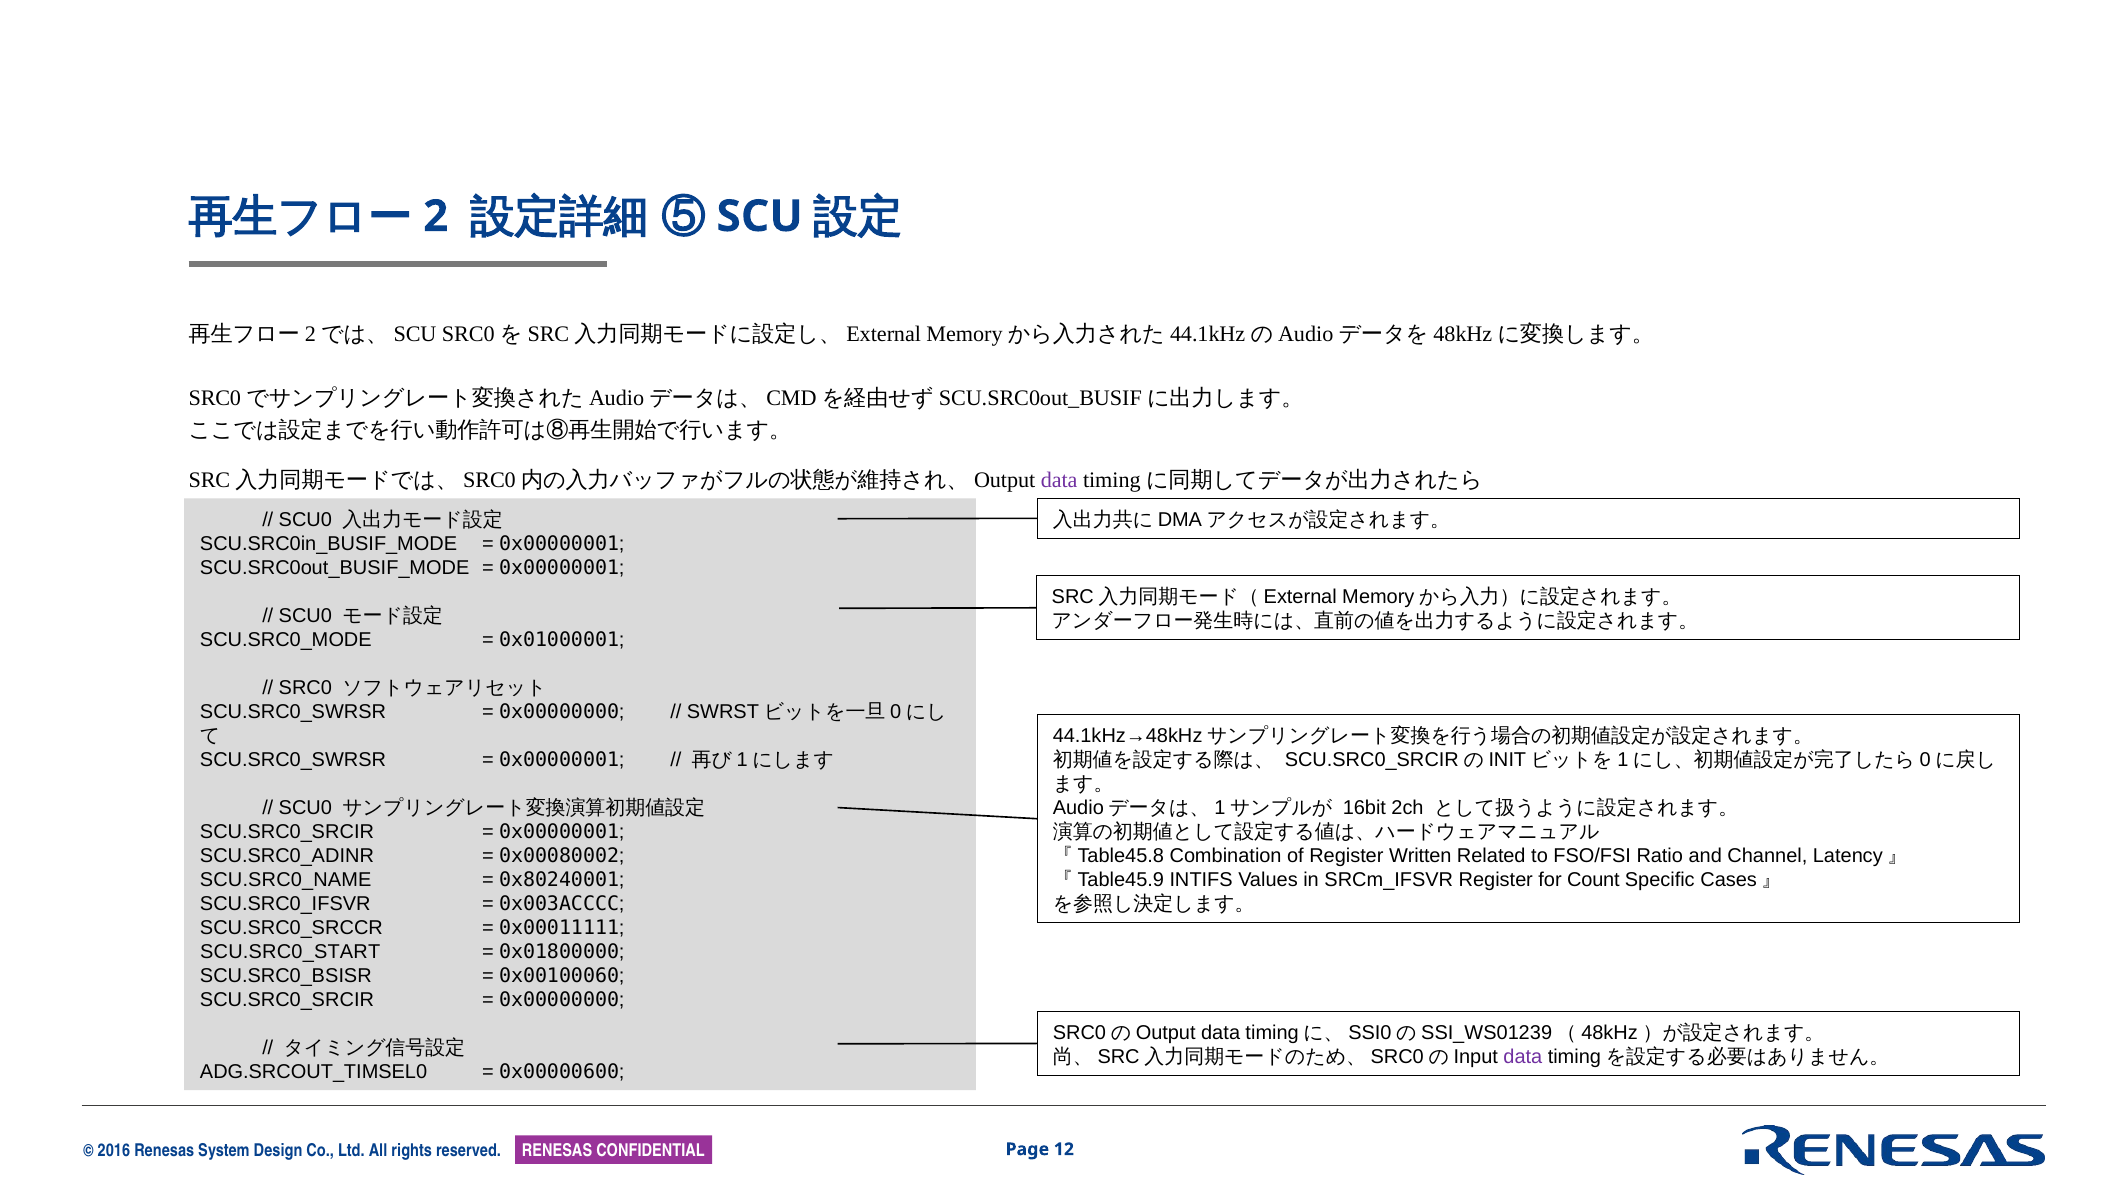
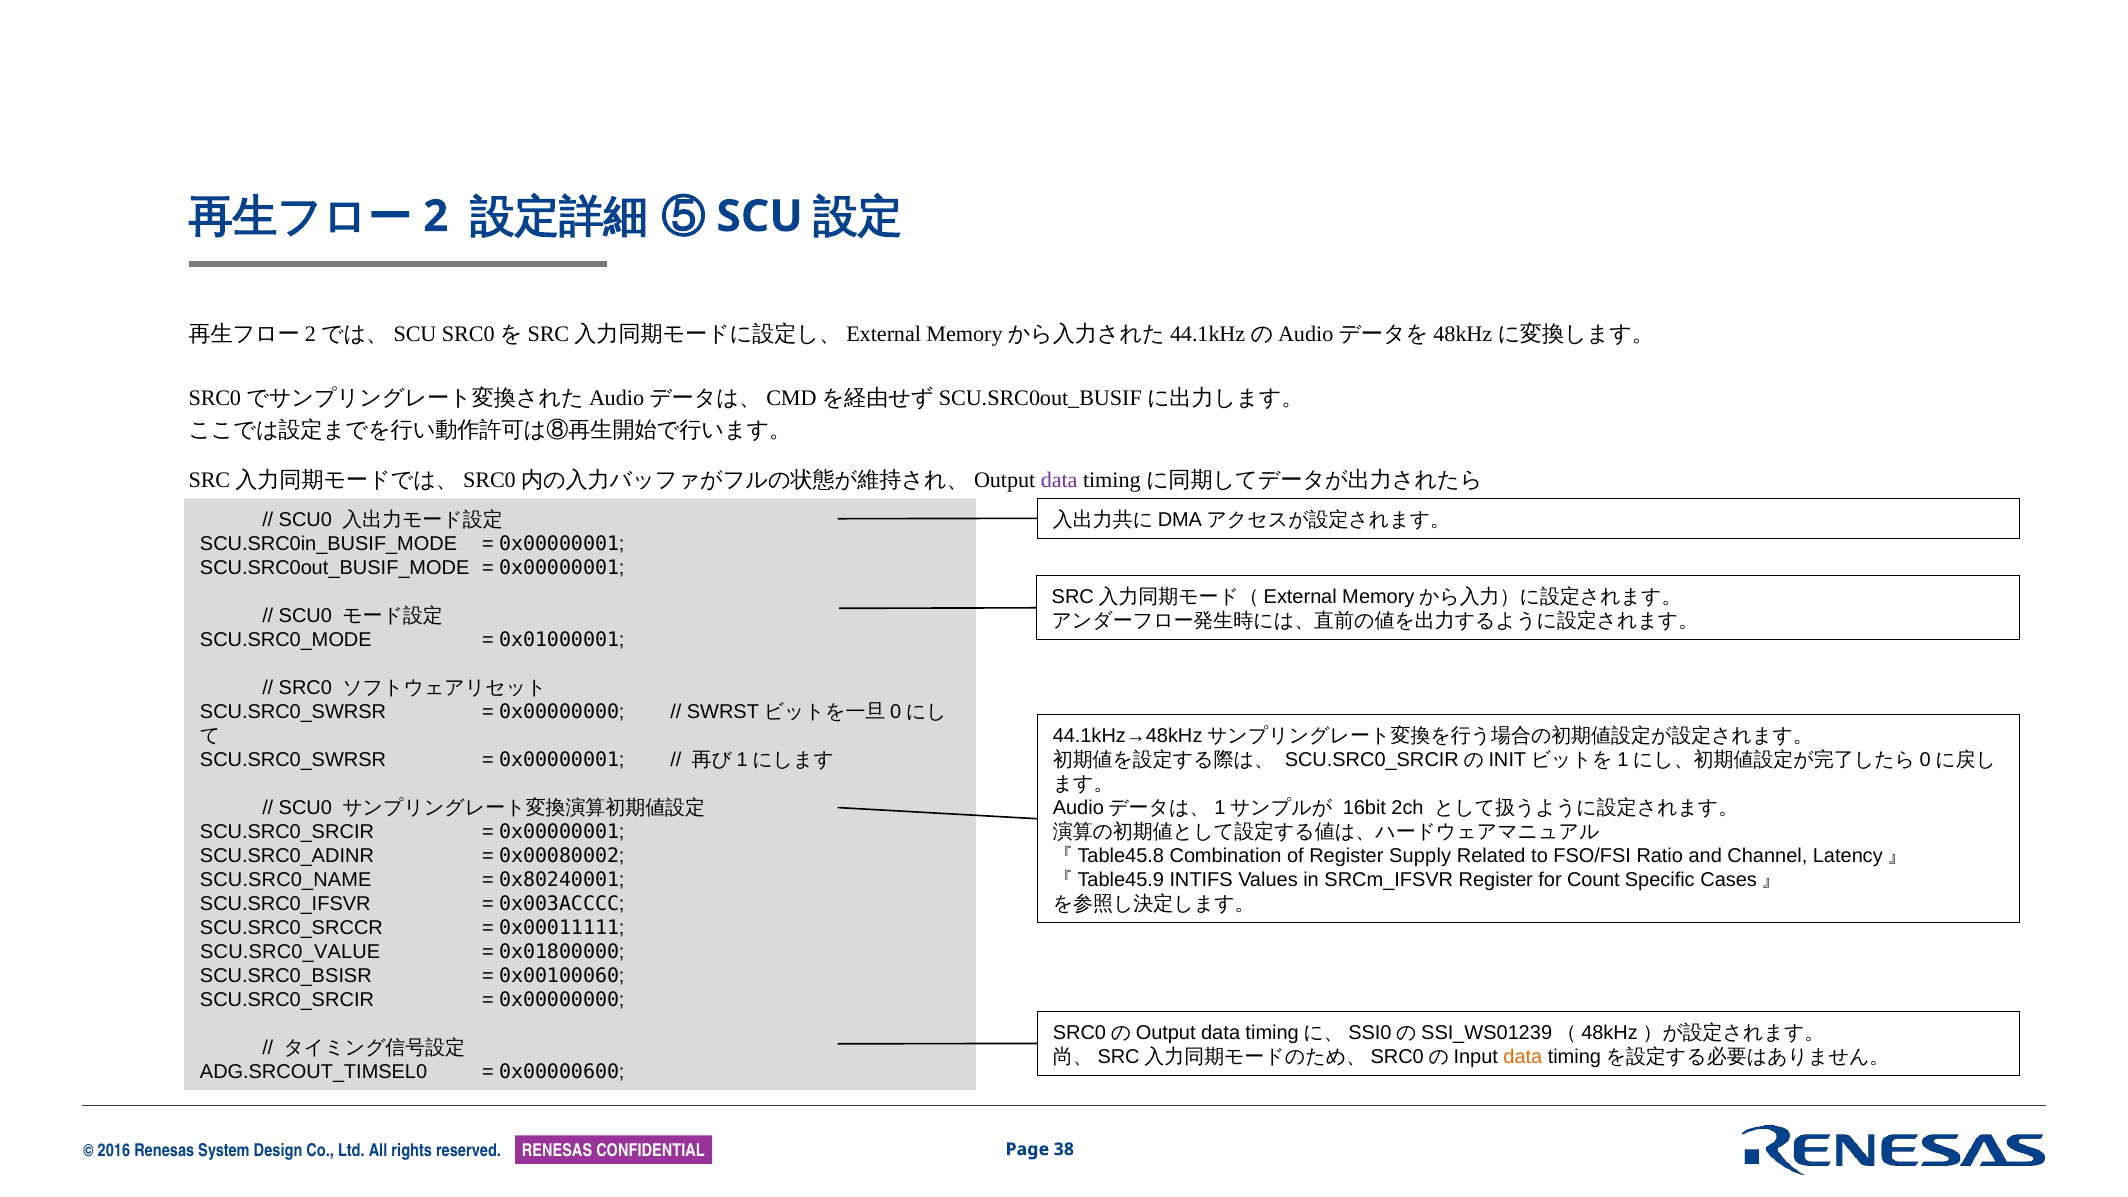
Written: Written -> Supply (1420, 856)
SCU.SRC0_START: SCU.SRC0_START -> SCU.SRC0_VALUE (290, 952)
data colour: purple -> orange (1523, 1057)
12: 12 -> 38 (1064, 1149)
